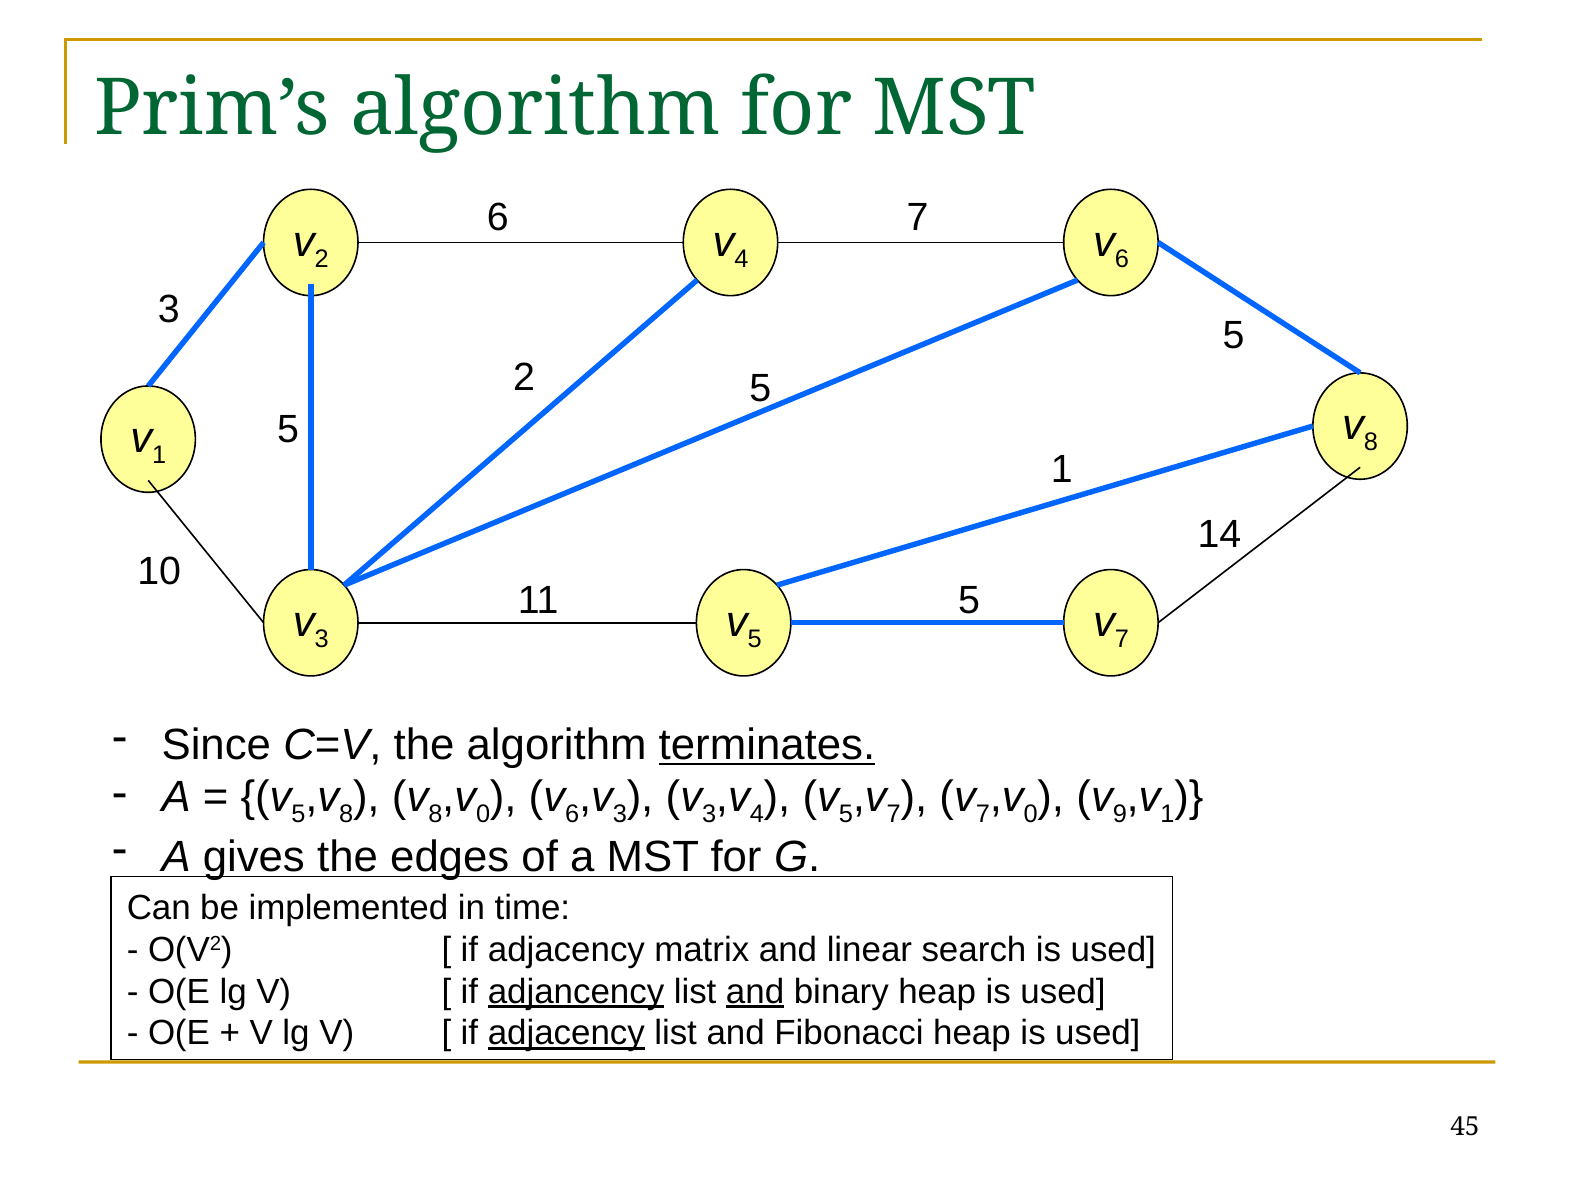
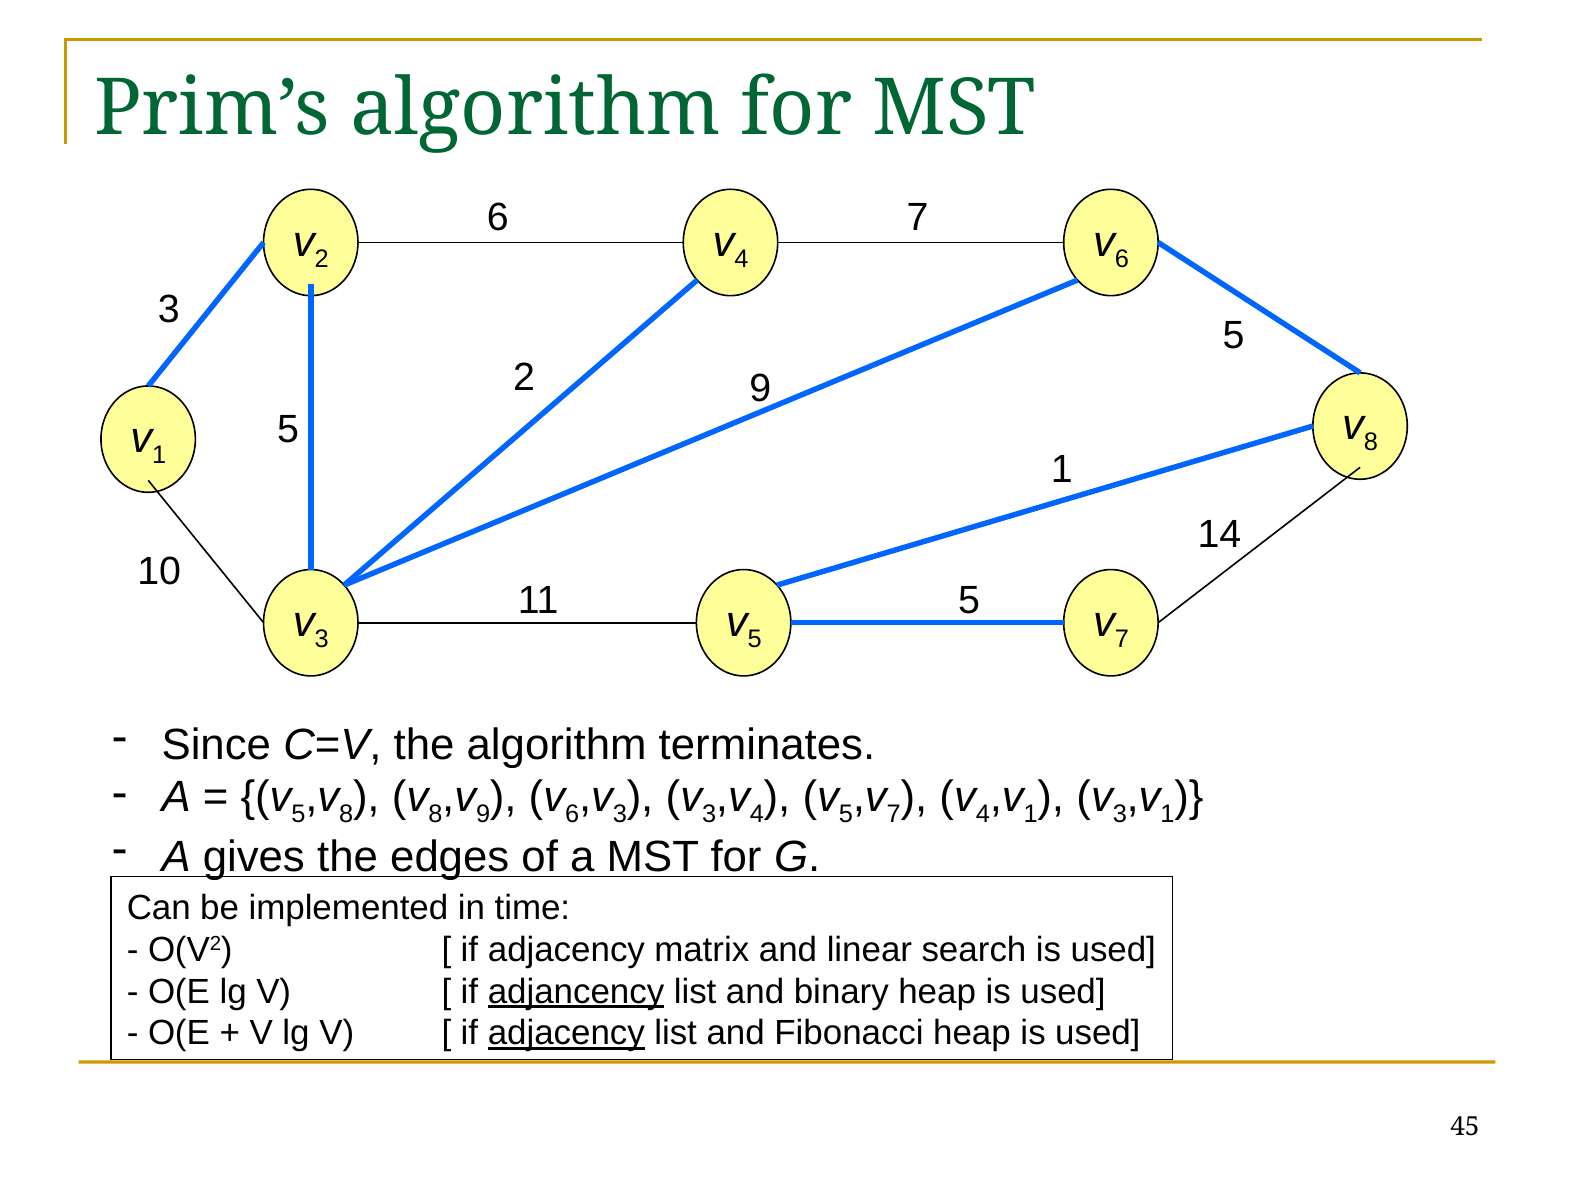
2 5: 5 -> 9 (760, 388)
terminates underline: present -> none (767, 745)
0: 0 -> 9 (483, 815)
7: 7 -> 4 (983, 815)
0: 0 -> 1 (1031, 815)
9: 9 -> 3 (1120, 815)
and underline: present -> none (755, 992)
